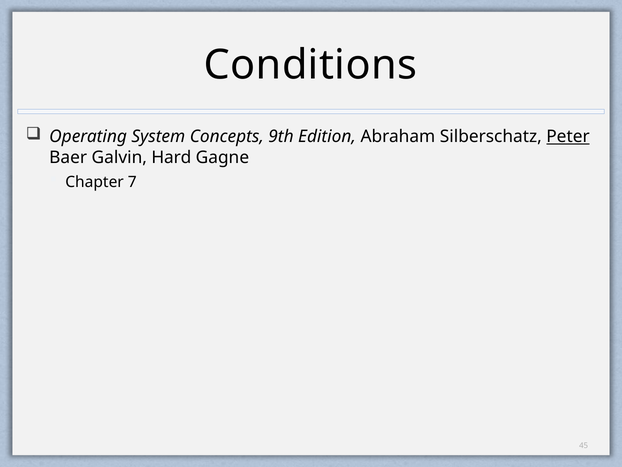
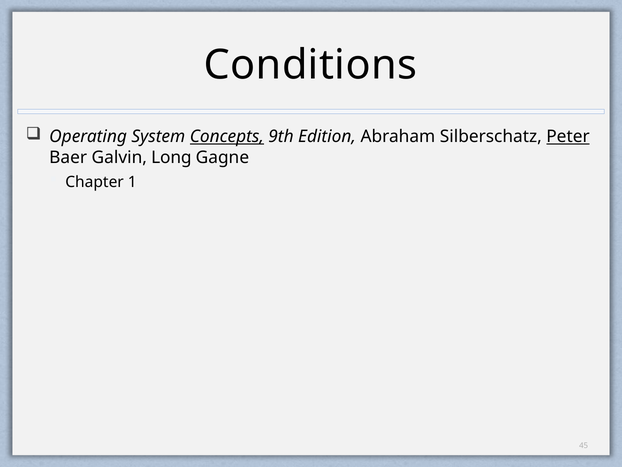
Concepts underline: none -> present (227, 137)
Hard: Hard -> Long (171, 157)
7: 7 -> 1 (132, 182)
